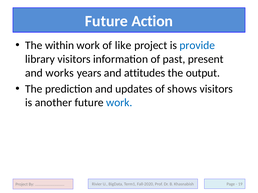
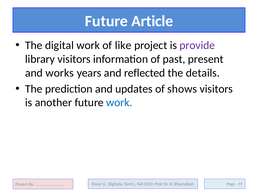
Action: Action -> Article (152, 21)
within: within -> digital (60, 46)
provide colour: blue -> purple (197, 46)
attitudes: attitudes -> reflected (145, 73)
output: output -> details (203, 73)
